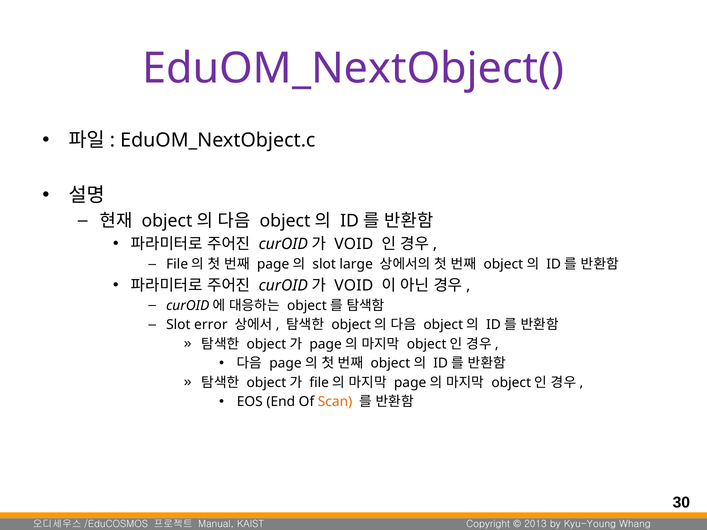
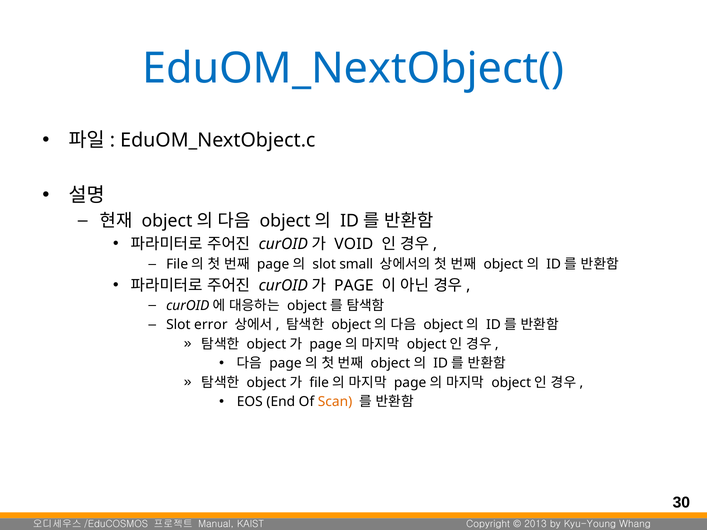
EduOM_NextObject( colour: purple -> blue (353, 68)
large: large -> small (356, 265)
VOID: VOID -> PAGE (354, 285)
